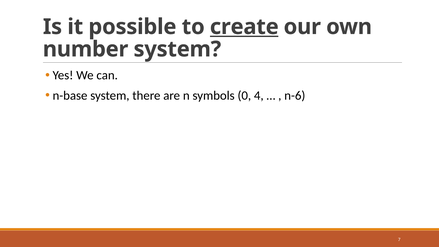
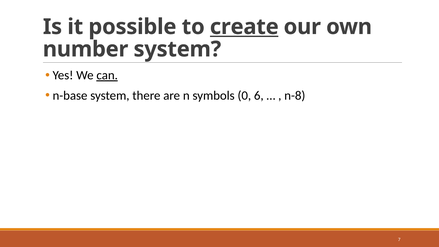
can underline: none -> present (107, 75)
4: 4 -> 6 (259, 96)
n-6: n-6 -> n-8 (295, 96)
